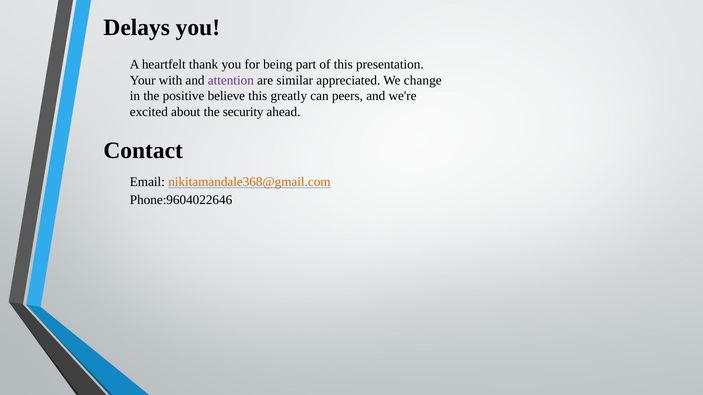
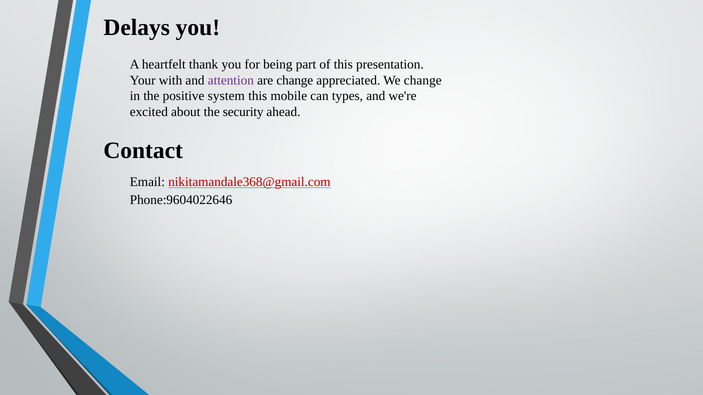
are similar: similar -> change (295, 80)
believe: believe -> system (226, 96)
greatly: greatly -> mobile (289, 96)
peers: peers -> types (347, 96)
nikitamandale368@gmail.com colour: orange -> red (249, 182)
